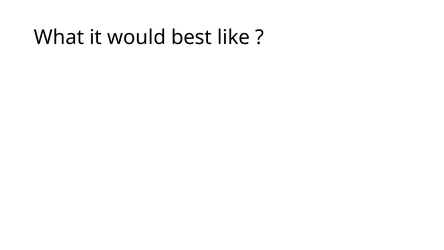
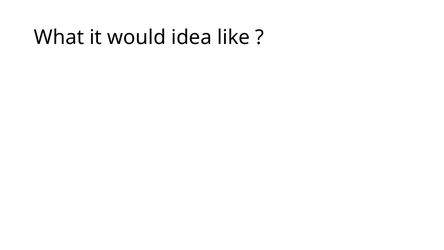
best: best -> idea (192, 37)
